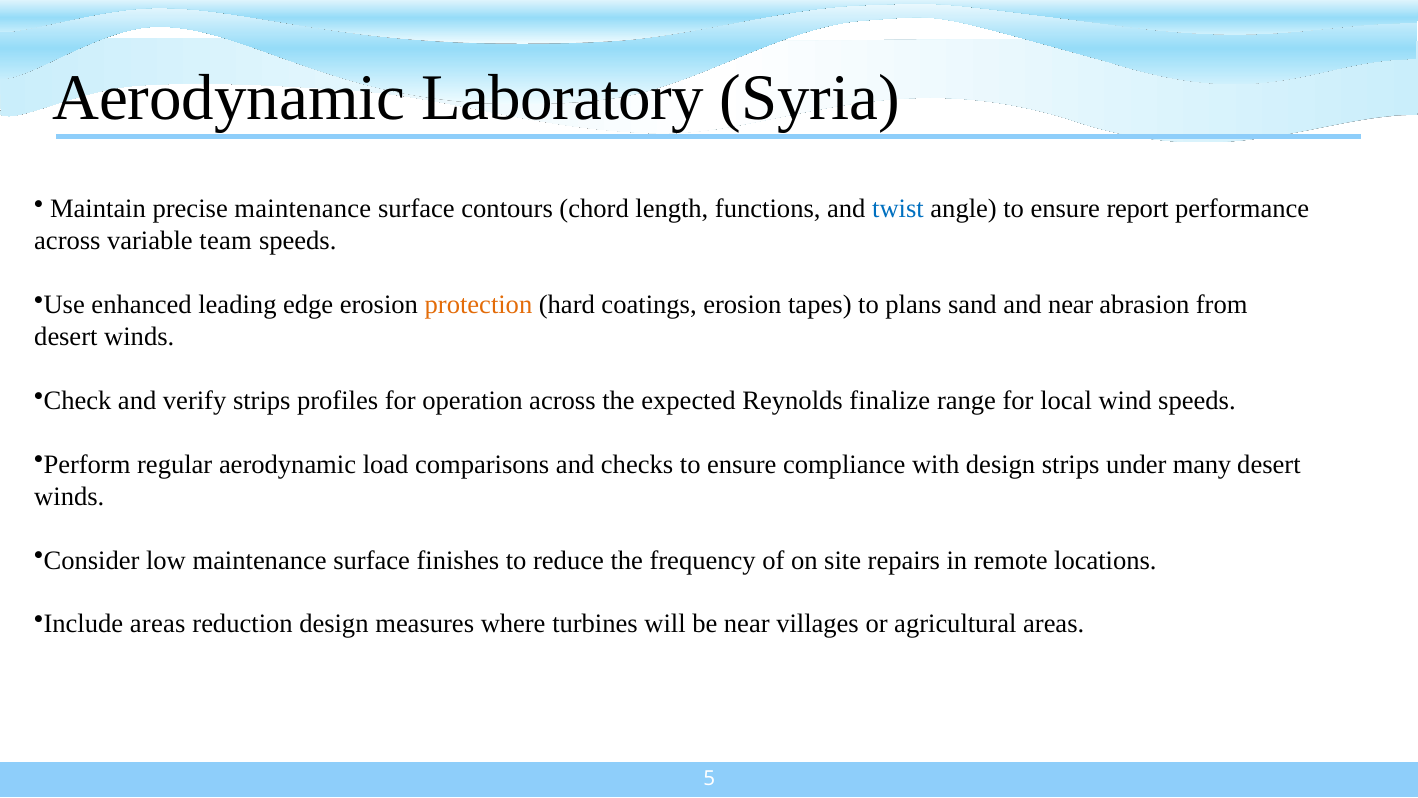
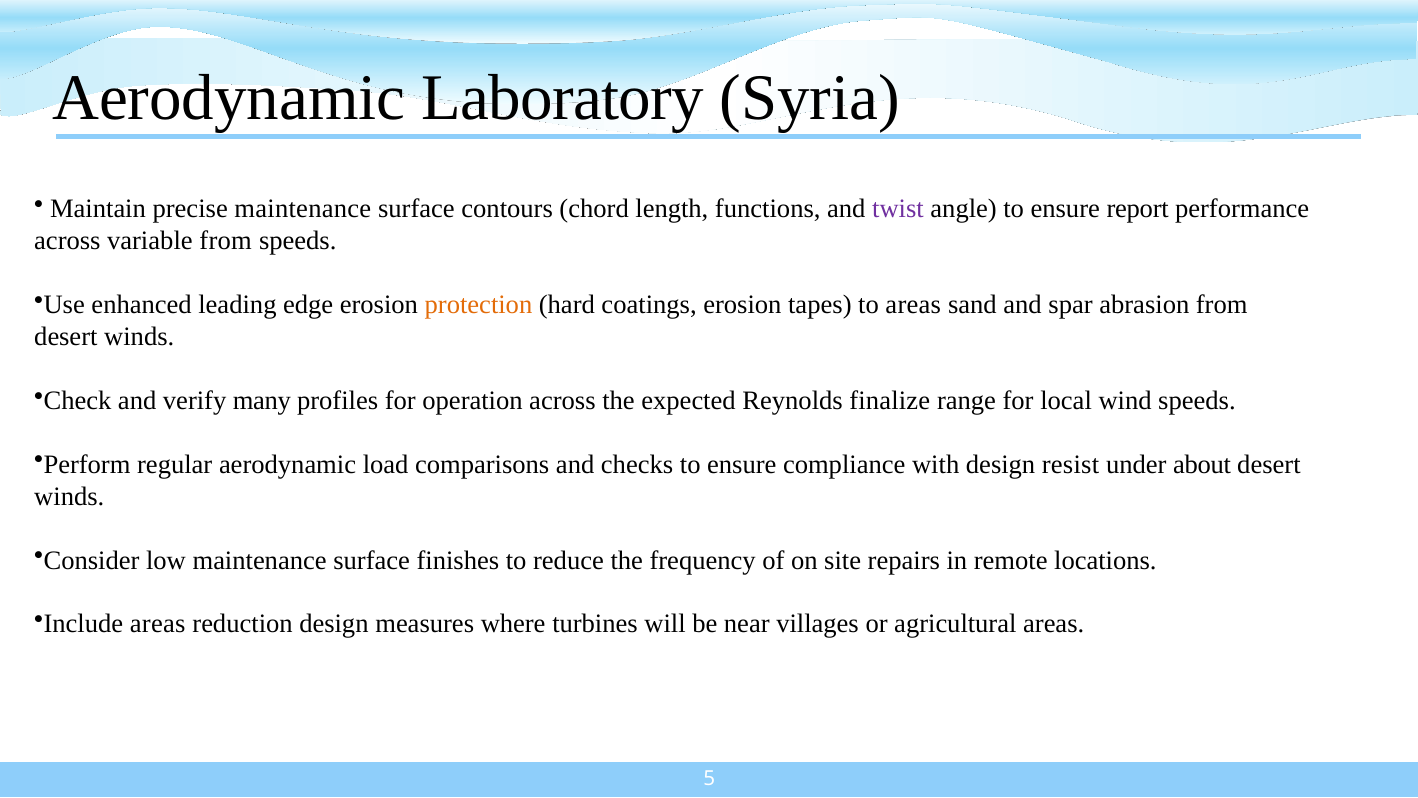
twist colour: blue -> purple (898, 209)
variable team: team -> from (226, 241)
to plans: plans -> areas (913, 305)
and near: near -> spar (1071, 305)
verify strips: strips -> many (262, 401)
design strips: strips -> resist (1070, 464)
many: many -> about (1202, 464)
